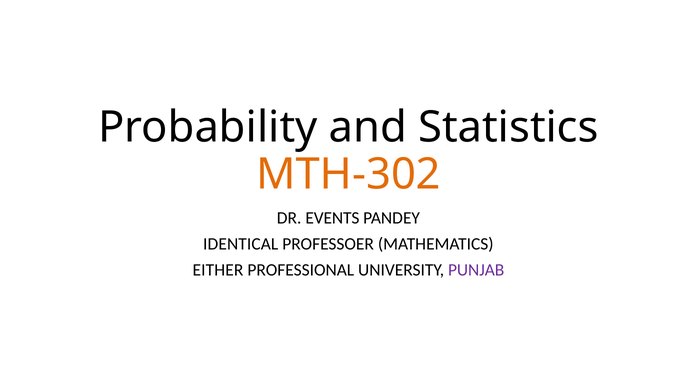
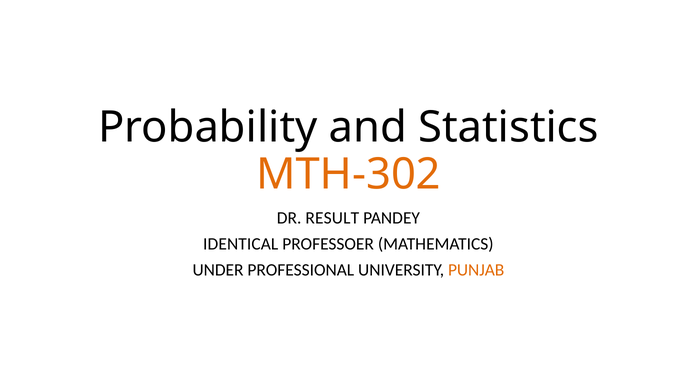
EVENTS: EVENTS -> RESULT (332, 218)
EITHER: EITHER -> UNDER (218, 270)
PUNJAB colour: purple -> orange (476, 270)
